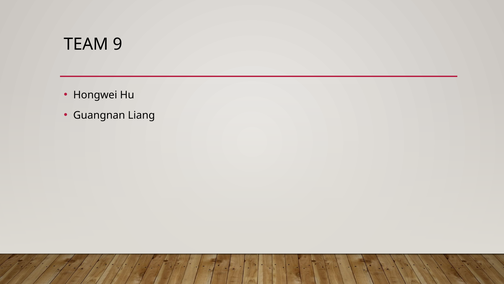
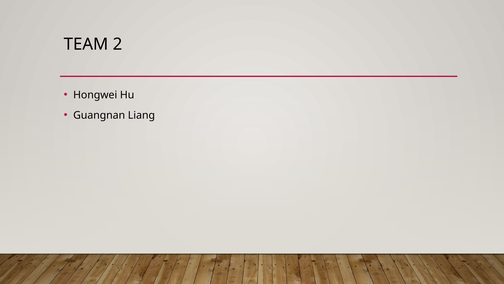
9: 9 -> 2 (118, 44)
